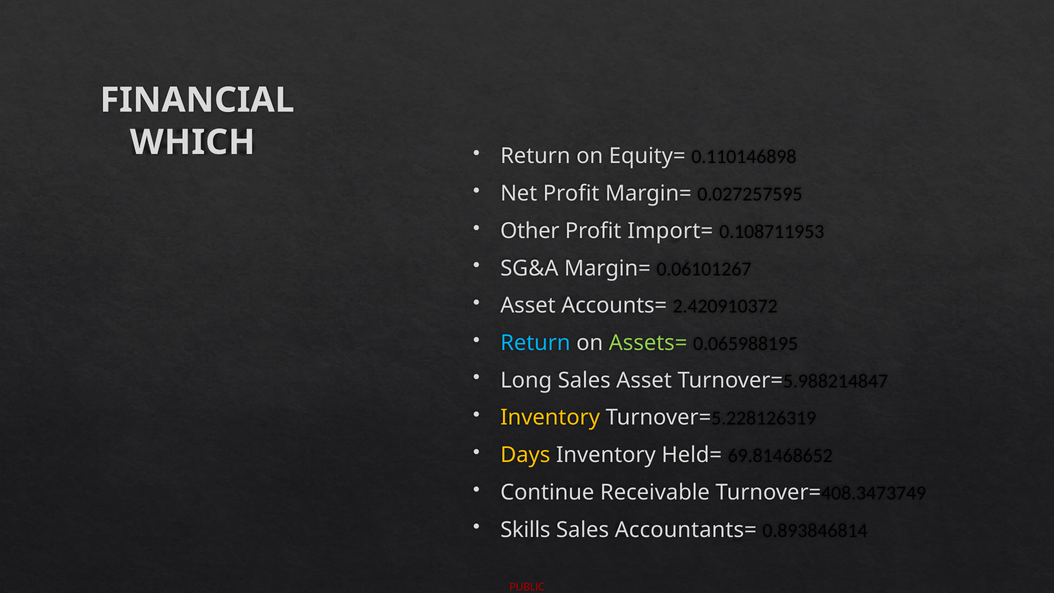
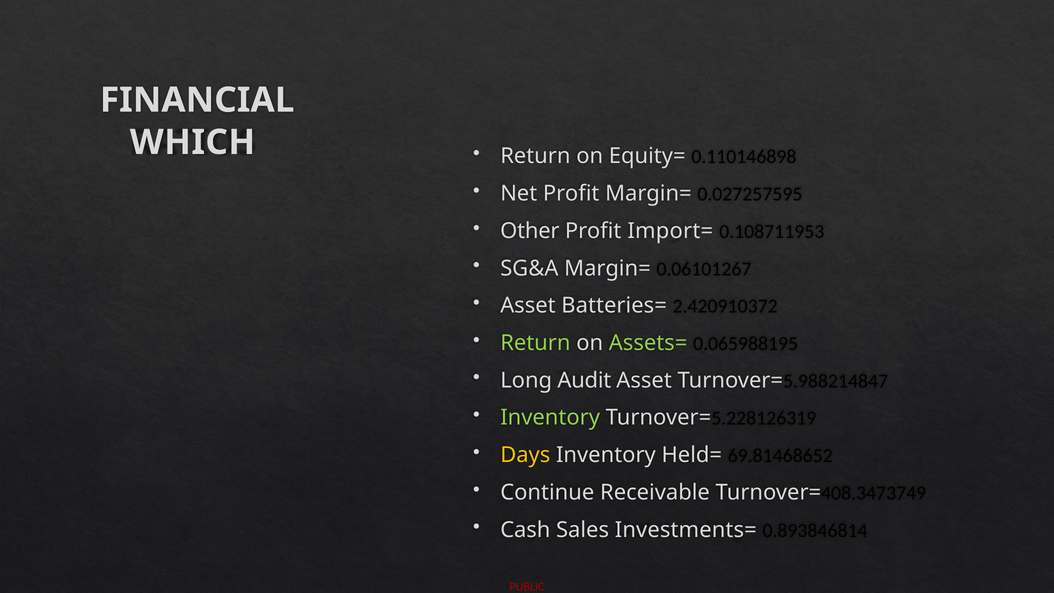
Accounts=: Accounts= -> Batteries= (614, 306)
Return colour: light blue -> light green (535, 343)
Long Sales: Sales -> Audit (584, 380)
Inventory colour: yellow -> light green (550, 418)
Skills: Skills -> Cash (525, 530)
Accountants=: Accountants= -> Investments= (686, 530)
